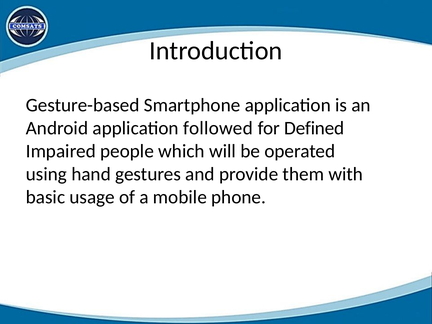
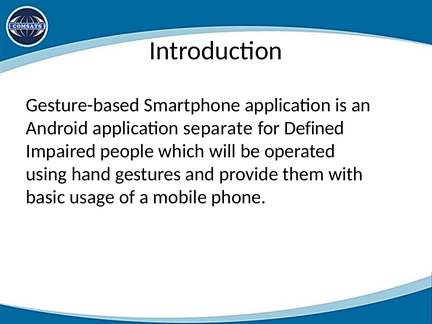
followed: followed -> separate (218, 128)
